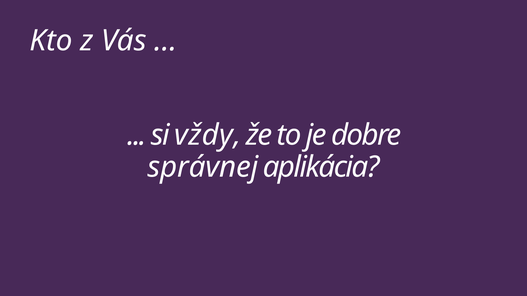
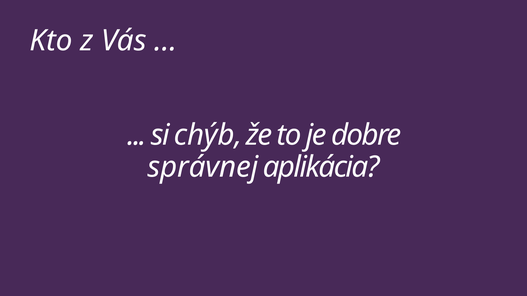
vždy: vždy -> chýb (208, 135)
